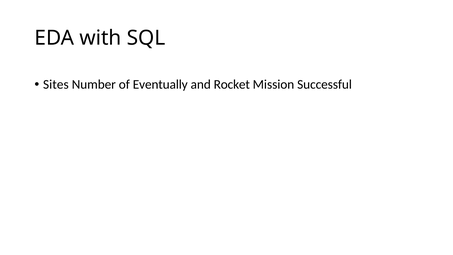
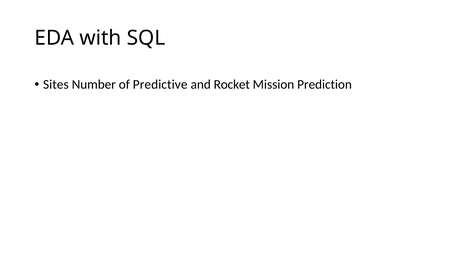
Eventually: Eventually -> Predictive (160, 84)
Successful: Successful -> Prediction (325, 84)
